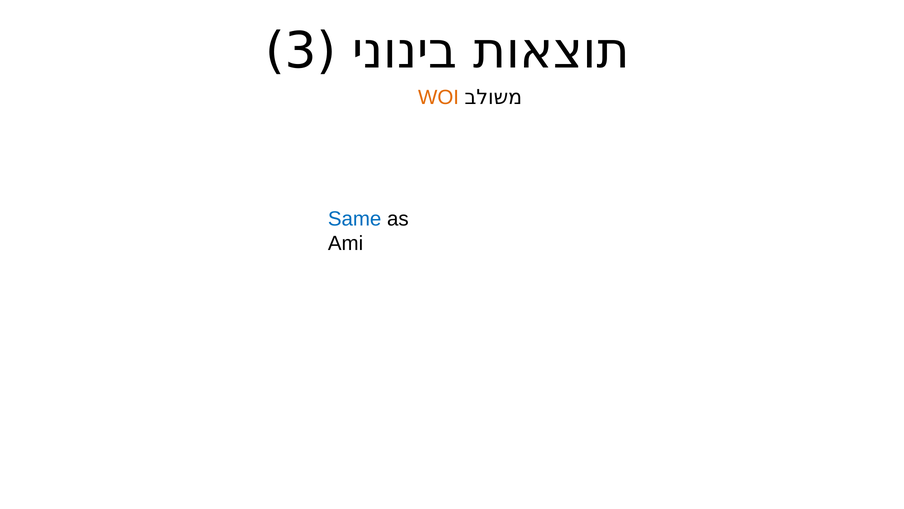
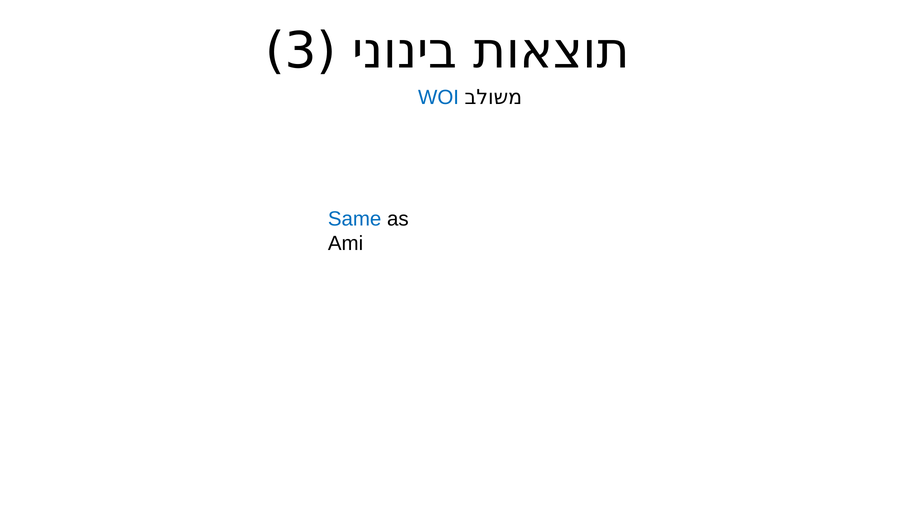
WOI colour: orange -> blue (439, 97)
